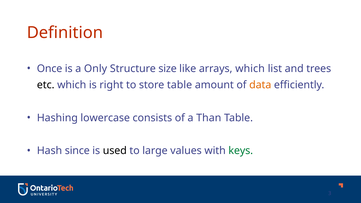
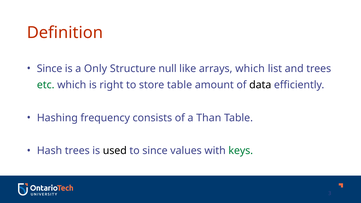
Once: Once -> Since (50, 69)
size: size -> null (168, 69)
etc colour: black -> green (46, 85)
data colour: orange -> black (260, 85)
lowercase: lowercase -> frequency (105, 118)
Hash since: since -> trees (77, 151)
to large: large -> since (155, 151)
